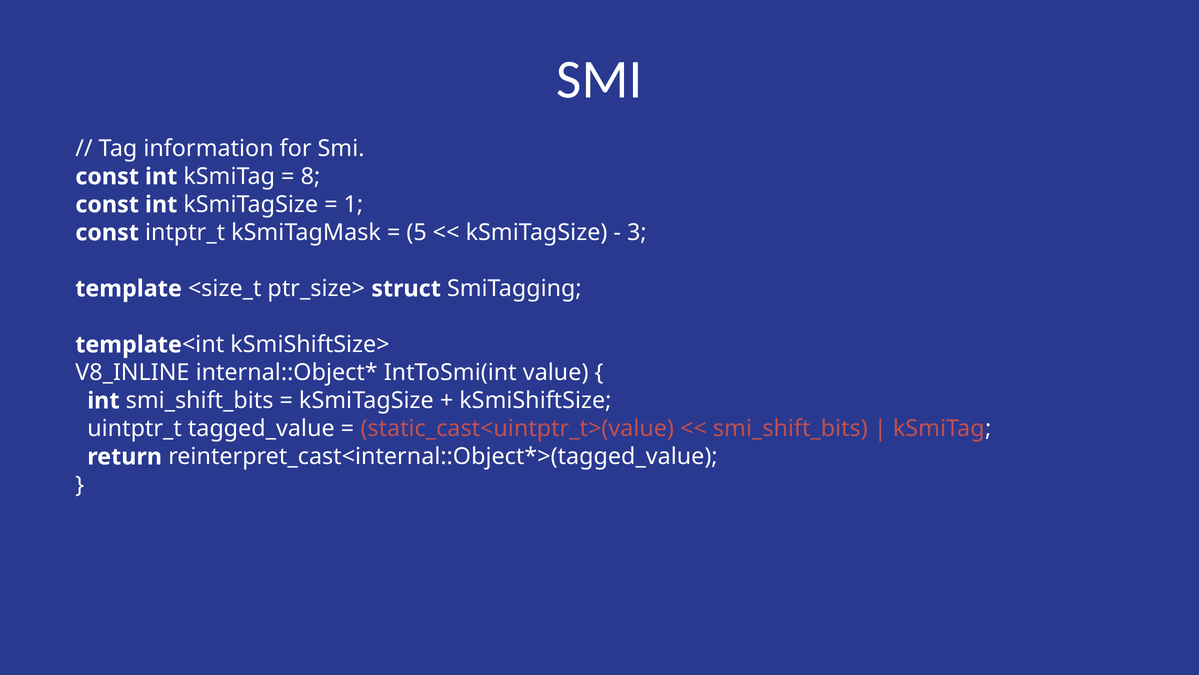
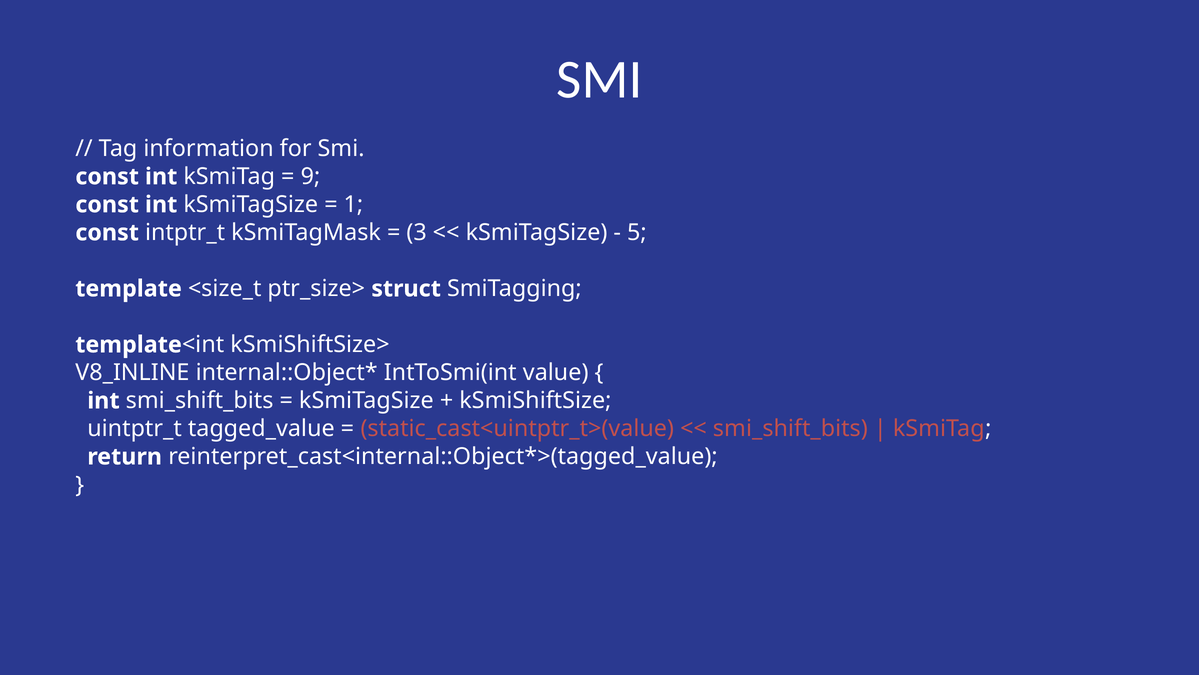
8: 8 -> 9 (310, 176)
5: 5 -> 3 (417, 232)
3: 3 -> 5 (637, 232)
